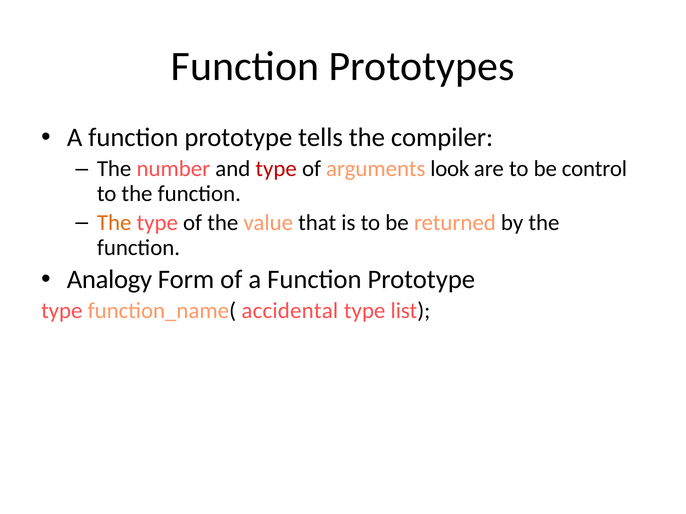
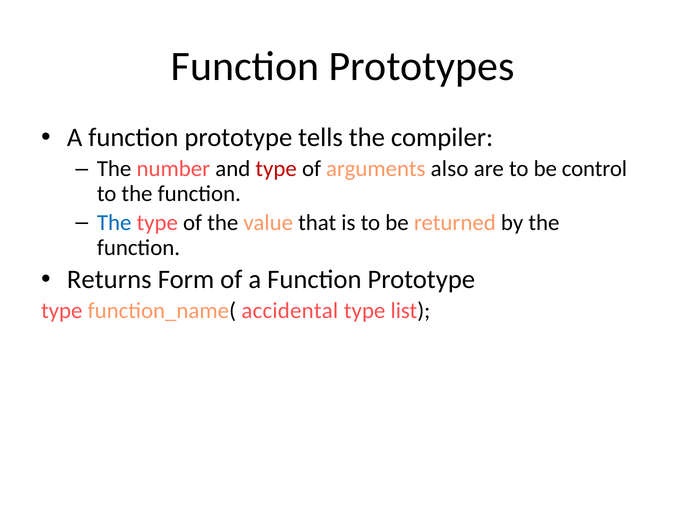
look: look -> also (450, 169)
The colour: orange -> blue (114, 223)
Analogy: Analogy -> Returns (109, 280)
